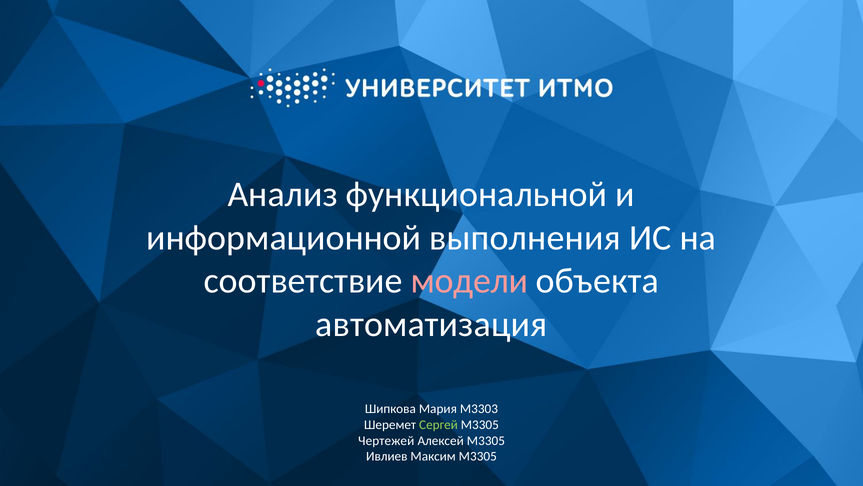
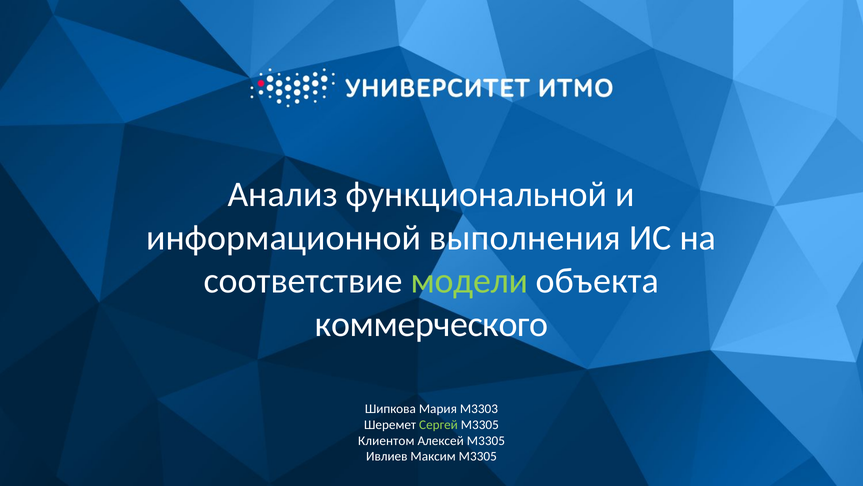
модели colour: pink -> light green (469, 281)
автоматизация: автоматизация -> коммерческого (432, 324)
Чертежей: Чертежей -> Клиентом (386, 440)
